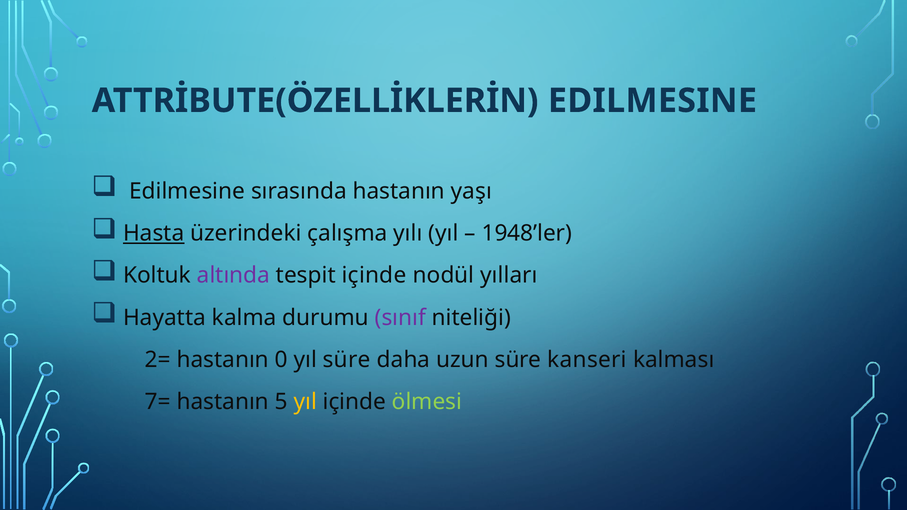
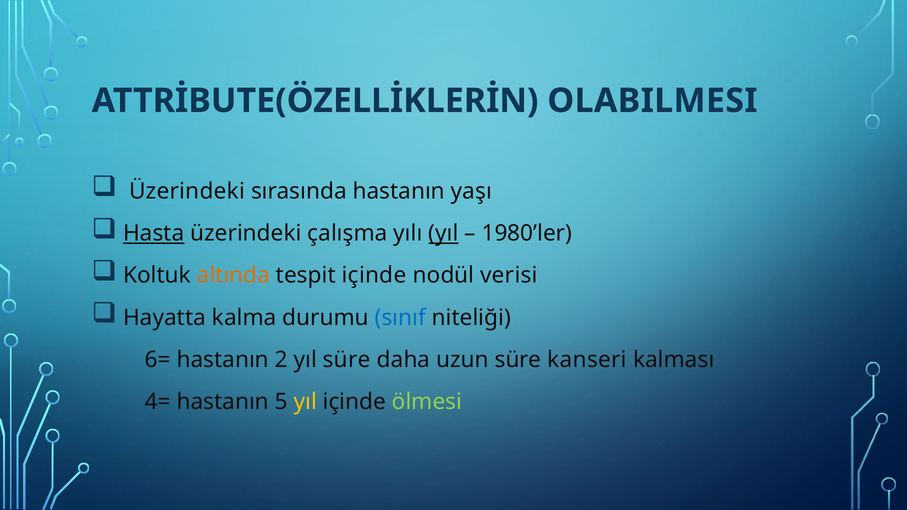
EDILMESINE: EDILMESINE -> OLABILMESI (652, 101)
Edilmesine: Edilmesine -> Üzerindeki (187, 191)
yıl underline: none -> present (443, 233)
1948’ler: 1948’ler -> 1980’ler (527, 233)
altında colour: purple -> orange (234, 276)
yılları: yılları -> verisi (509, 276)
sınıf colour: purple -> blue (400, 318)
2=: 2= -> 6= (158, 360)
0: 0 -> 2 (281, 360)
7=: 7= -> 4= (158, 402)
